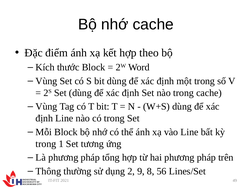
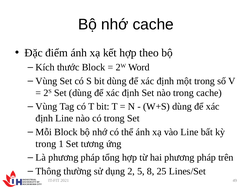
9: 9 -> 5 (141, 171)
56: 56 -> 25 (162, 171)
